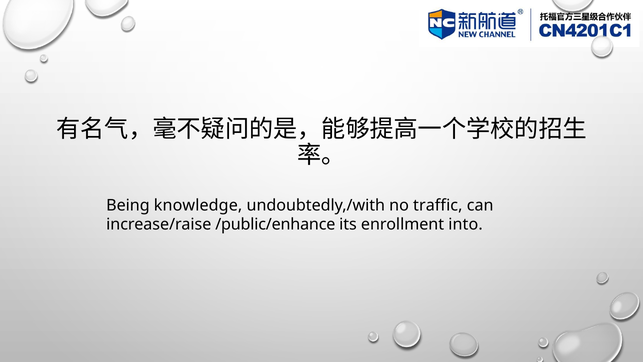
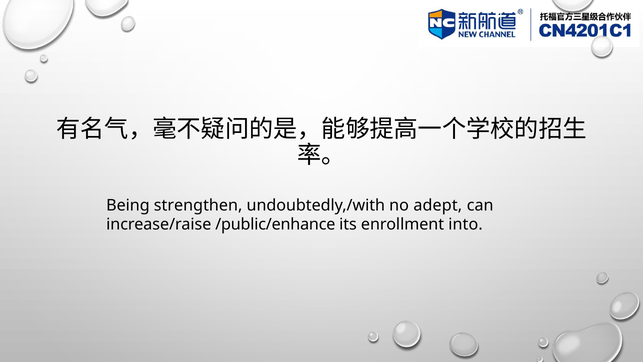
knowledge: knowledge -> strengthen (198, 205)
traffic: traffic -> adept (438, 205)
